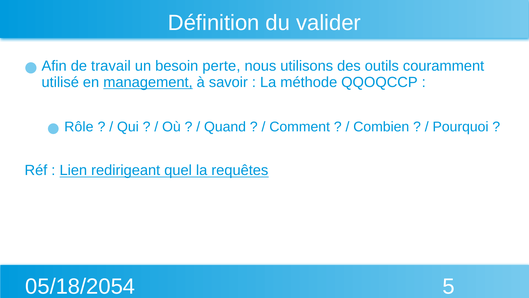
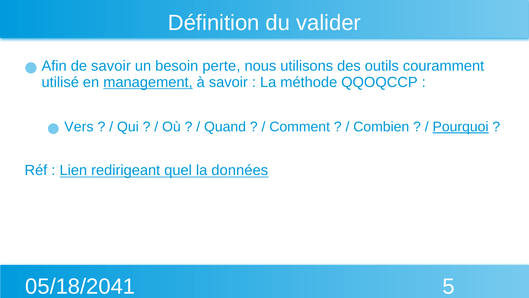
de travail: travail -> savoir (111, 66)
Rôle: Rôle -> Vers (79, 127)
Pourquoi underline: none -> present (461, 127)
requêtes: requêtes -> données (240, 170)
05/18/2054: 05/18/2054 -> 05/18/2041 (80, 286)
